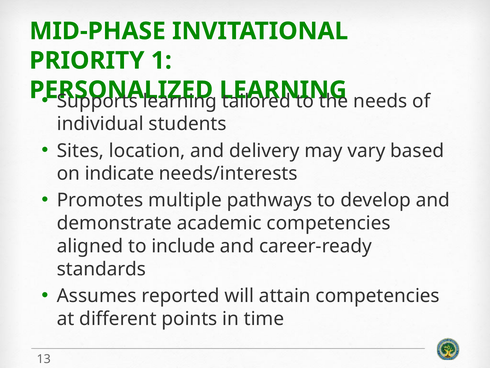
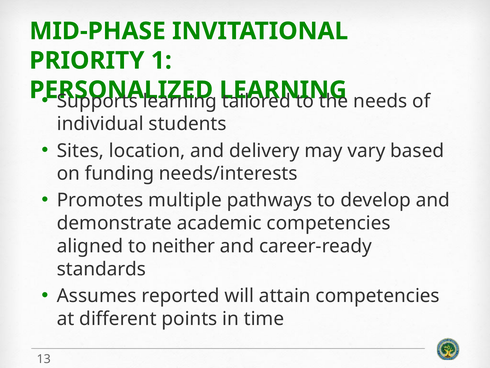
indicate: indicate -> funding (120, 173)
include: include -> neither (183, 246)
